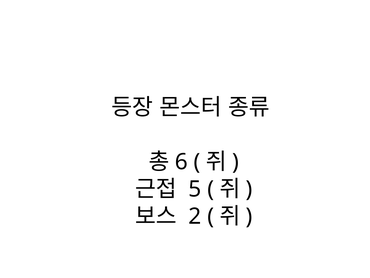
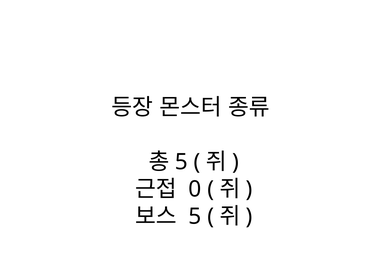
6: 6 -> 5 (181, 162)
5: 5 -> 0 (195, 189)
2: 2 -> 5 (195, 216)
